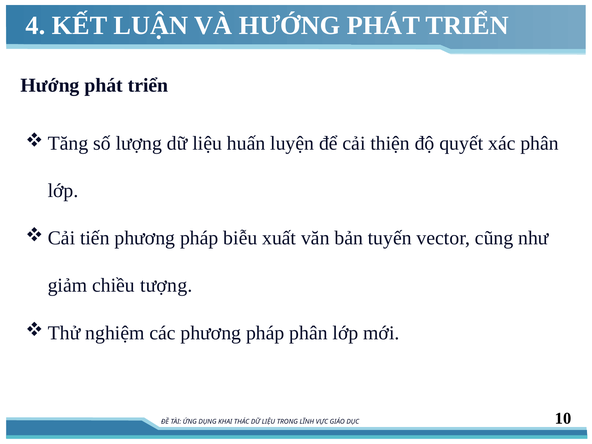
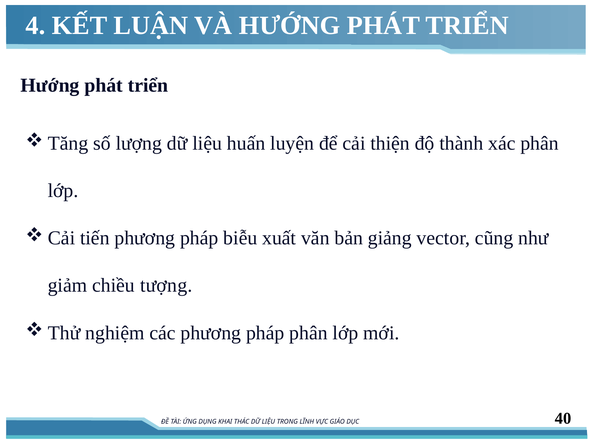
quyết: quyết -> thành (461, 143)
tuyến: tuyến -> giảng (390, 238)
10: 10 -> 40 (563, 419)
